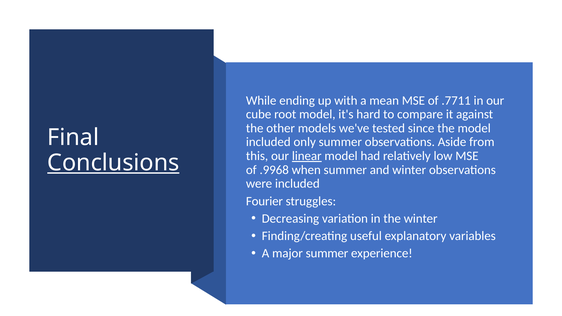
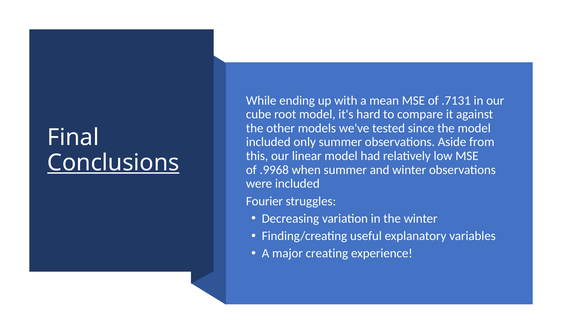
.7711: .7711 -> .7131 (456, 100)
linear underline: present -> none (307, 156)
major summer: summer -> creating (327, 253)
